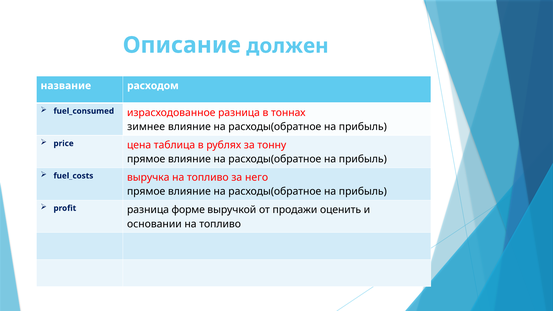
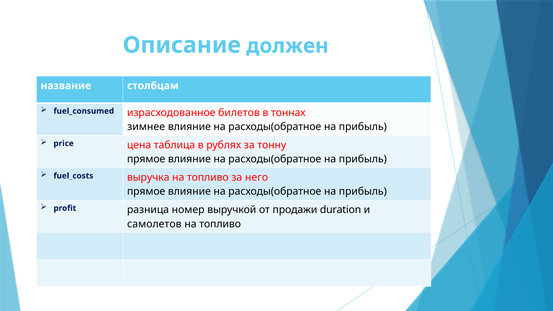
расходом: расходом -> столбцам (153, 86)
израсходованное разница: разница -> билетов (239, 113)
форме: форме -> номер (188, 210)
оценить: оценить -> duration (341, 210)
основании: основании -> самолетов (154, 224)
